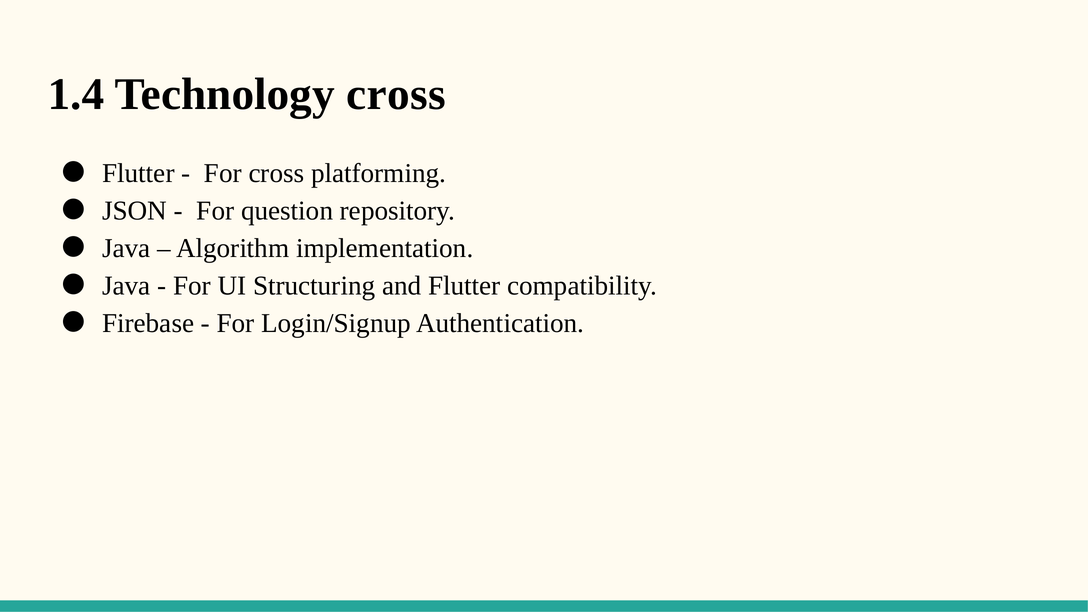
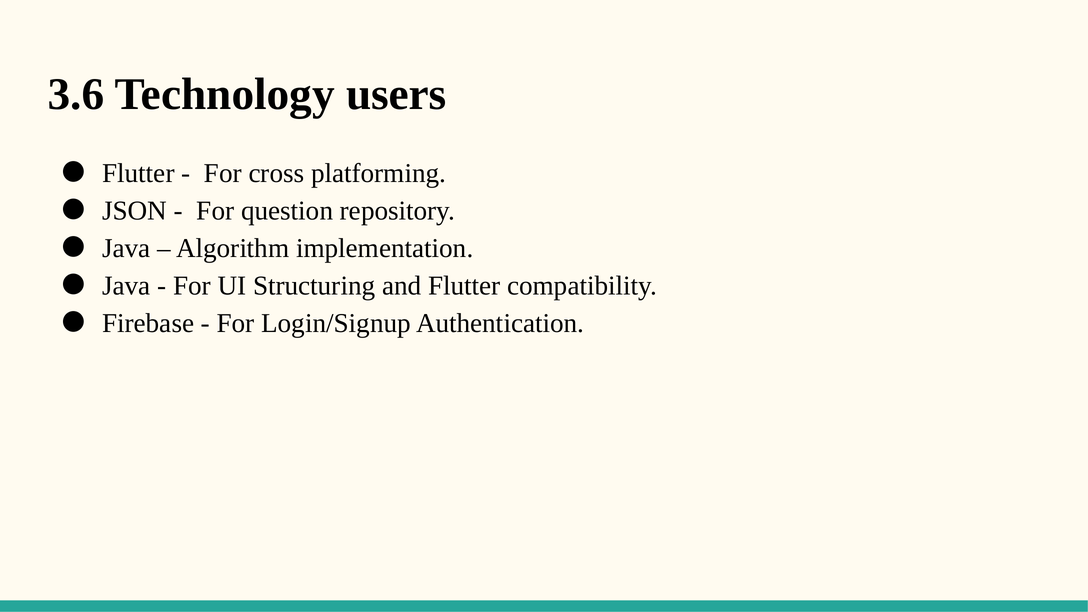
1.4: 1.4 -> 3.6 (76, 94)
Technology cross: cross -> users (396, 94)
